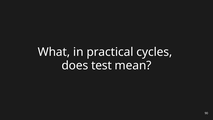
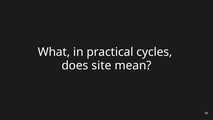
test: test -> site (101, 65)
